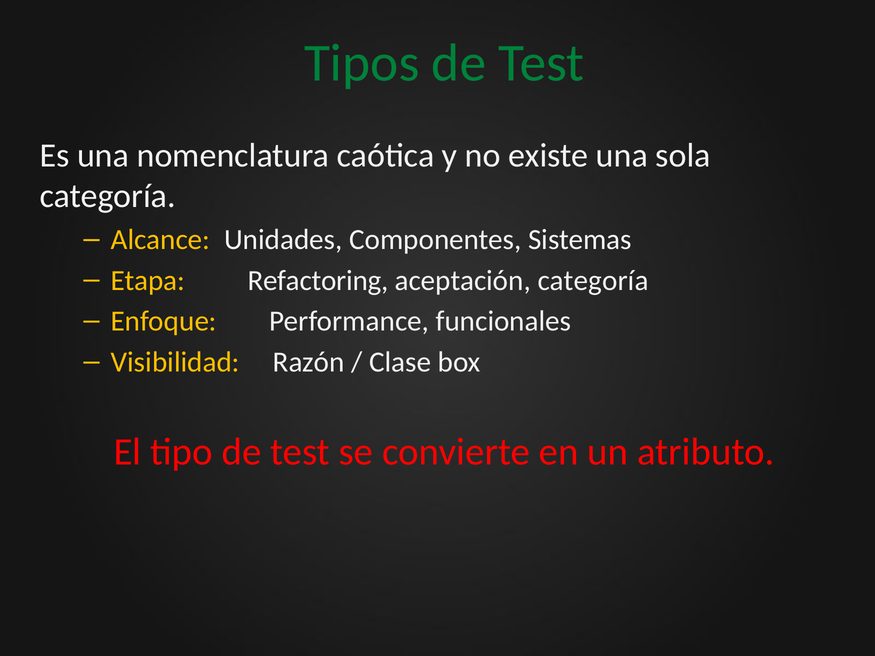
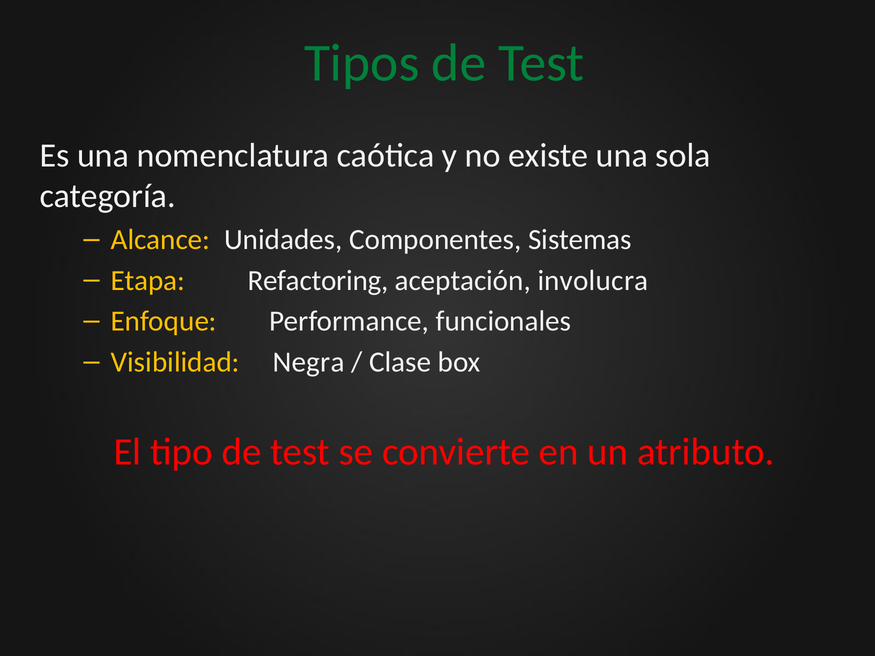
aceptación categoría: categoría -> involucra (593, 281)
Razón: Razón -> Negra (309, 362)
